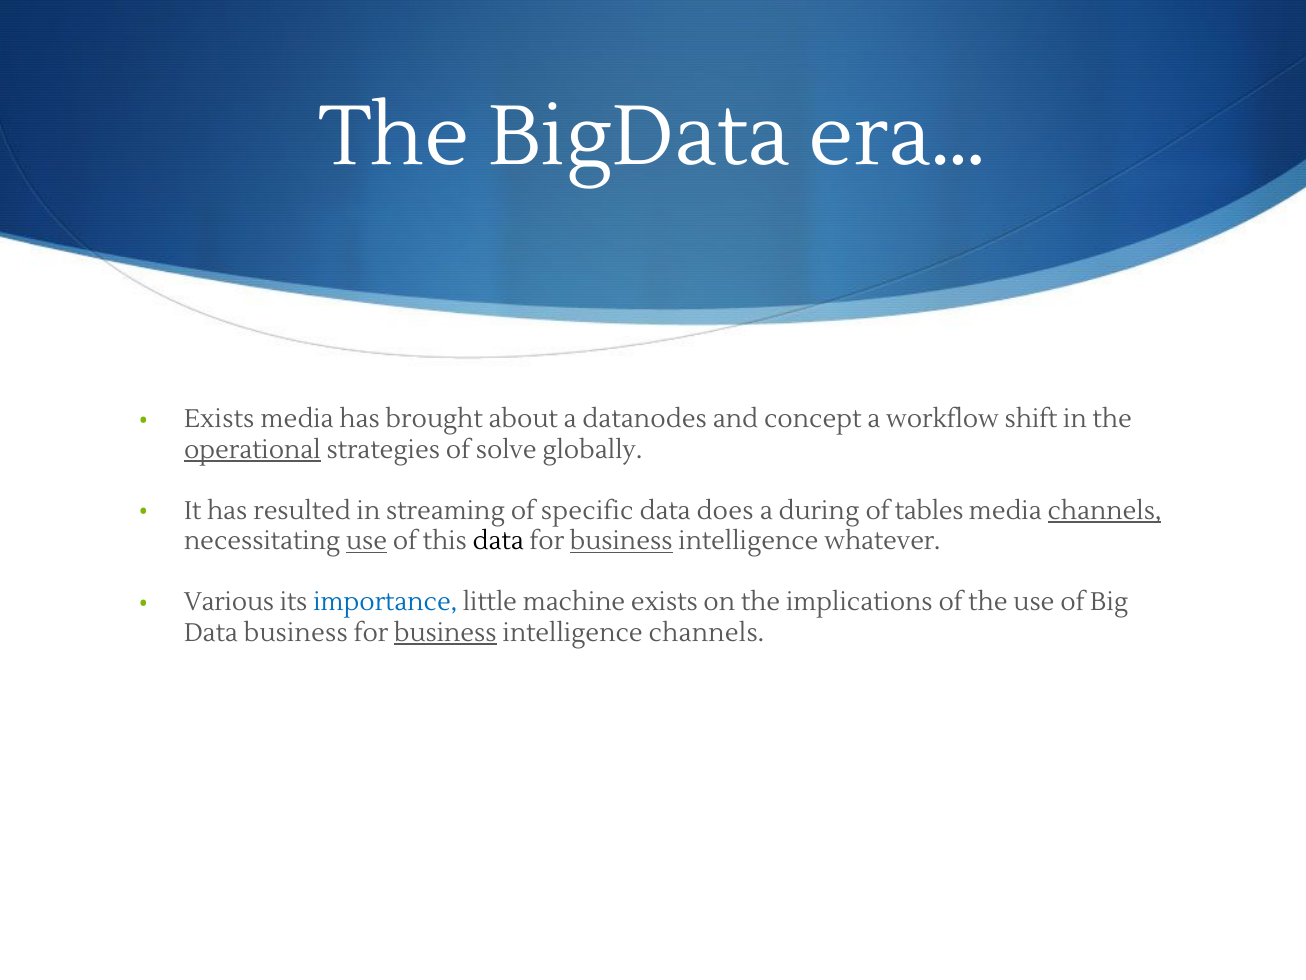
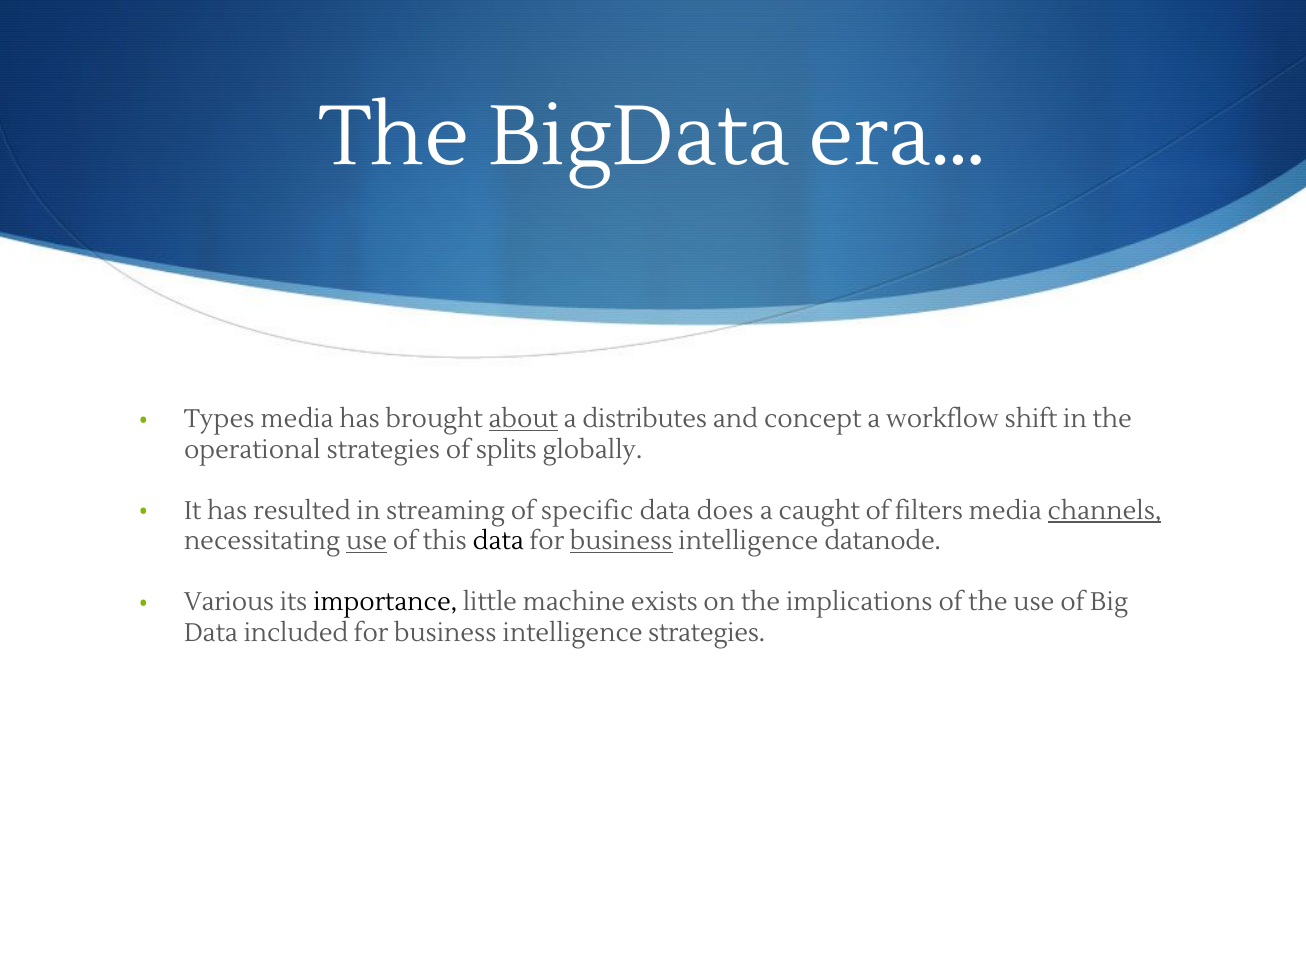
Exists: Exists -> Types (219, 419)
about underline: none -> present (523, 419)
datanodes: datanodes -> distributes (645, 419)
operational underline: present -> none (252, 450)
solve: solve -> splits (506, 450)
during: during -> caught (819, 511)
tables: tables -> filters (929, 511)
whatever: whatever -> datanode (883, 541)
importance colour: blue -> black (385, 602)
Data business: business -> included (296, 633)
business underline: present -> none (445, 633)
intelligence channels: channels -> strategies (707, 633)
